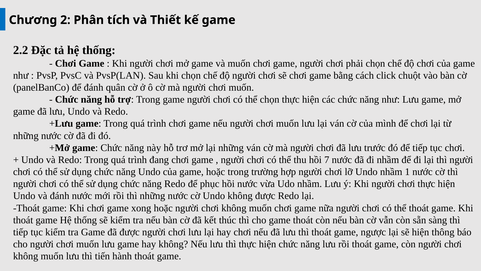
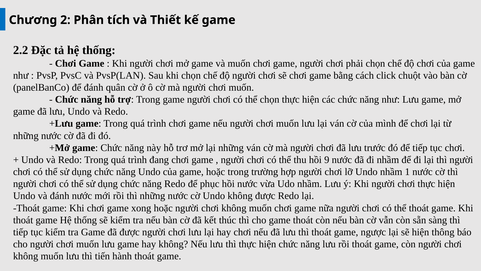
7: 7 -> 9 (327, 160)
